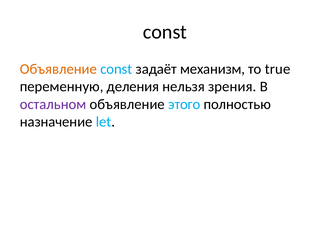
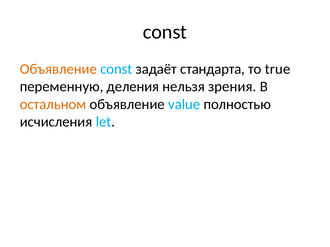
механизм: механизм -> стандарта (213, 69)
остальном colour: purple -> orange (53, 104)
этого: этого -> value (184, 104)
назначение: назначение -> исчисления (56, 122)
